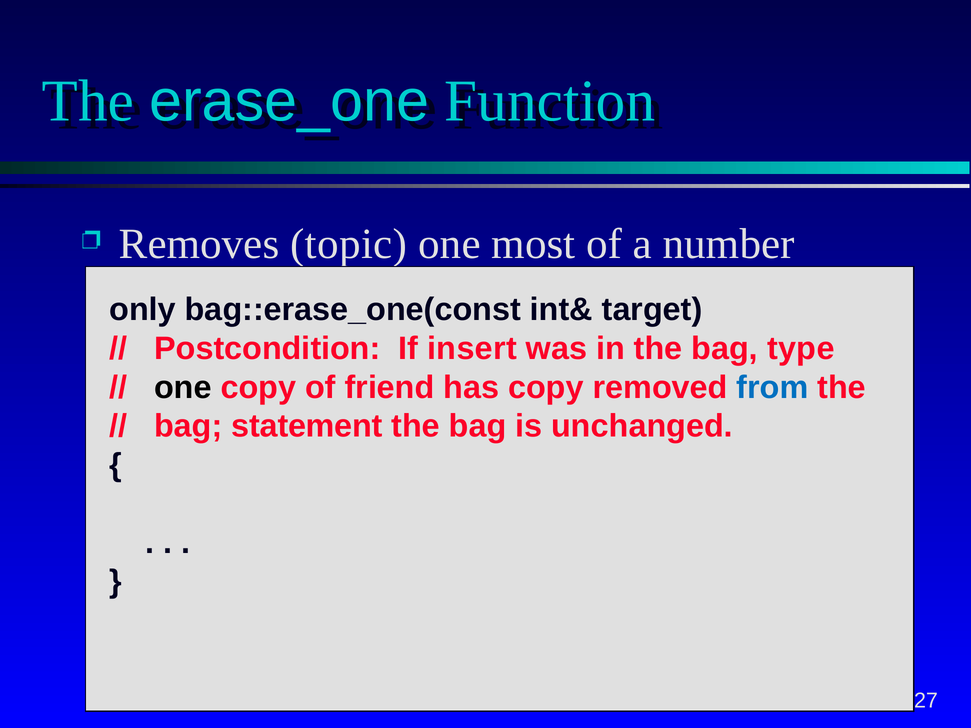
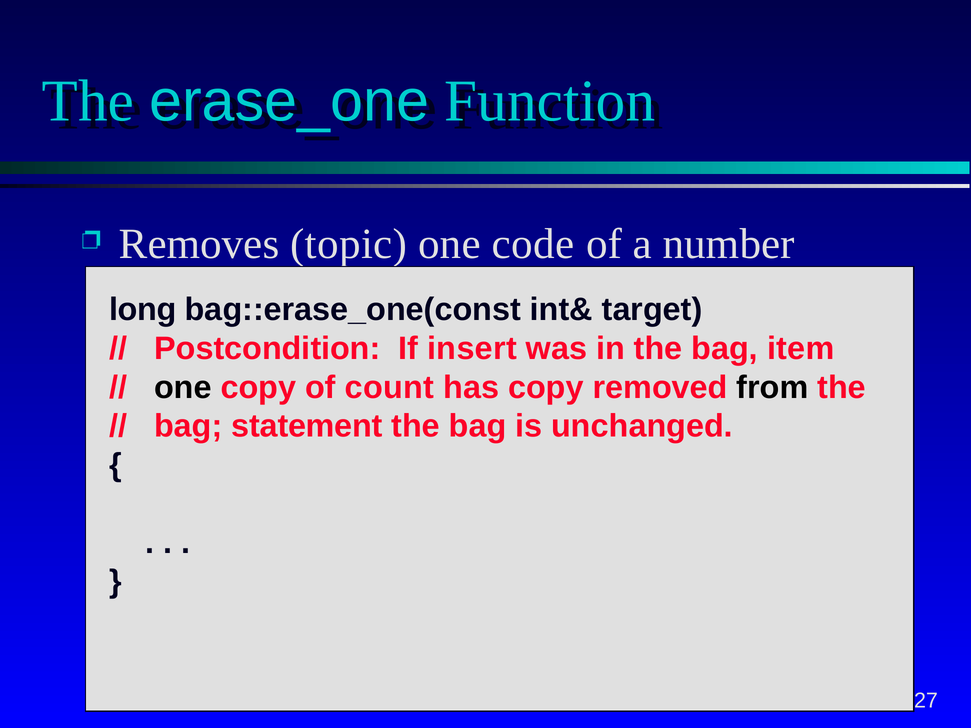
most: most -> code (533, 244)
only: only -> long (143, 310)
type: type -> item (801, 349)
friend: friend -> count (389, 388)
from colour: blue -> black (772, 388)
